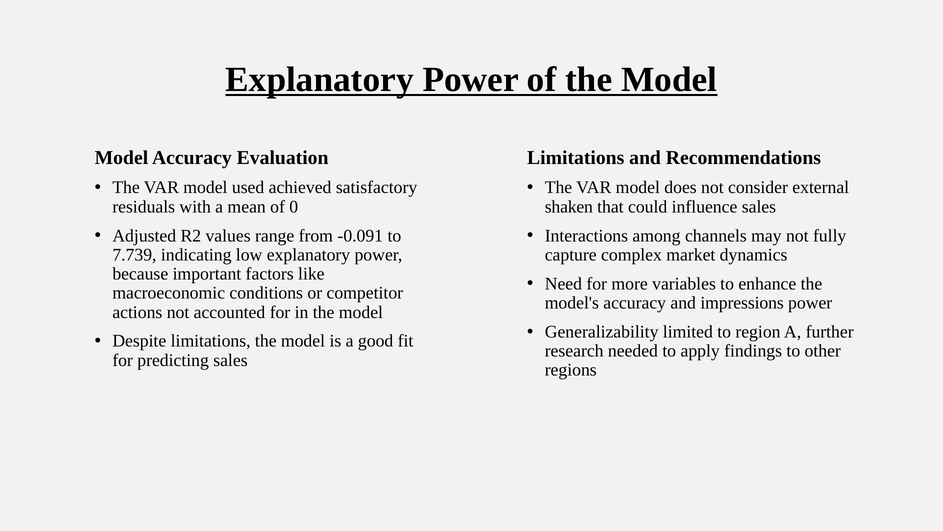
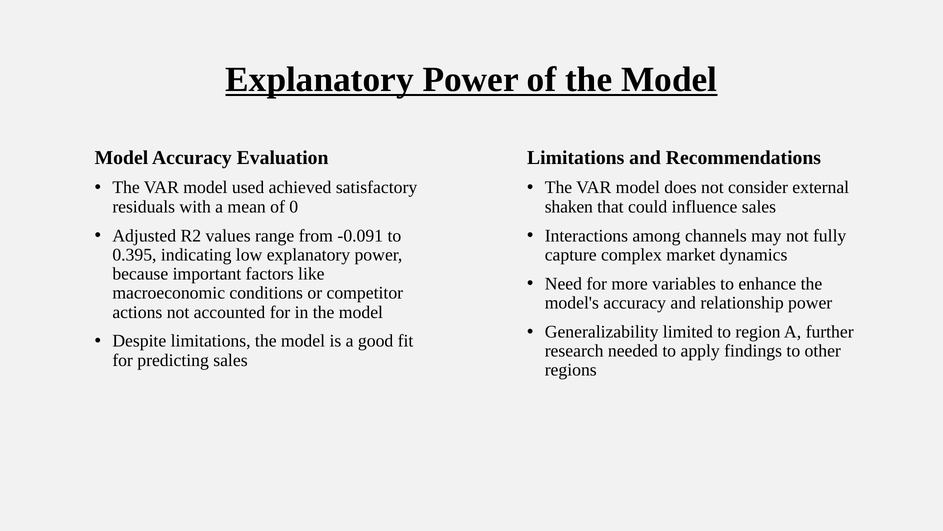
7.739: 7.739 -> 0.395 (134, 255)
impressions: impressions -> relationship (742, 303)
